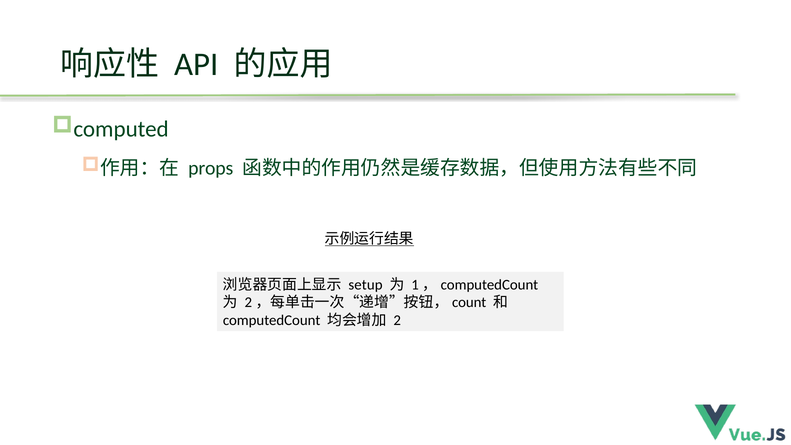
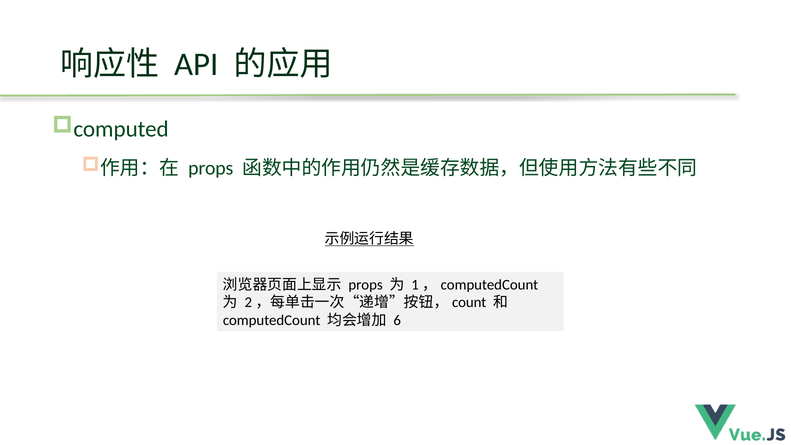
setup: setup -> props (366, 285)
2: 2 -> 6 (397, 320)
